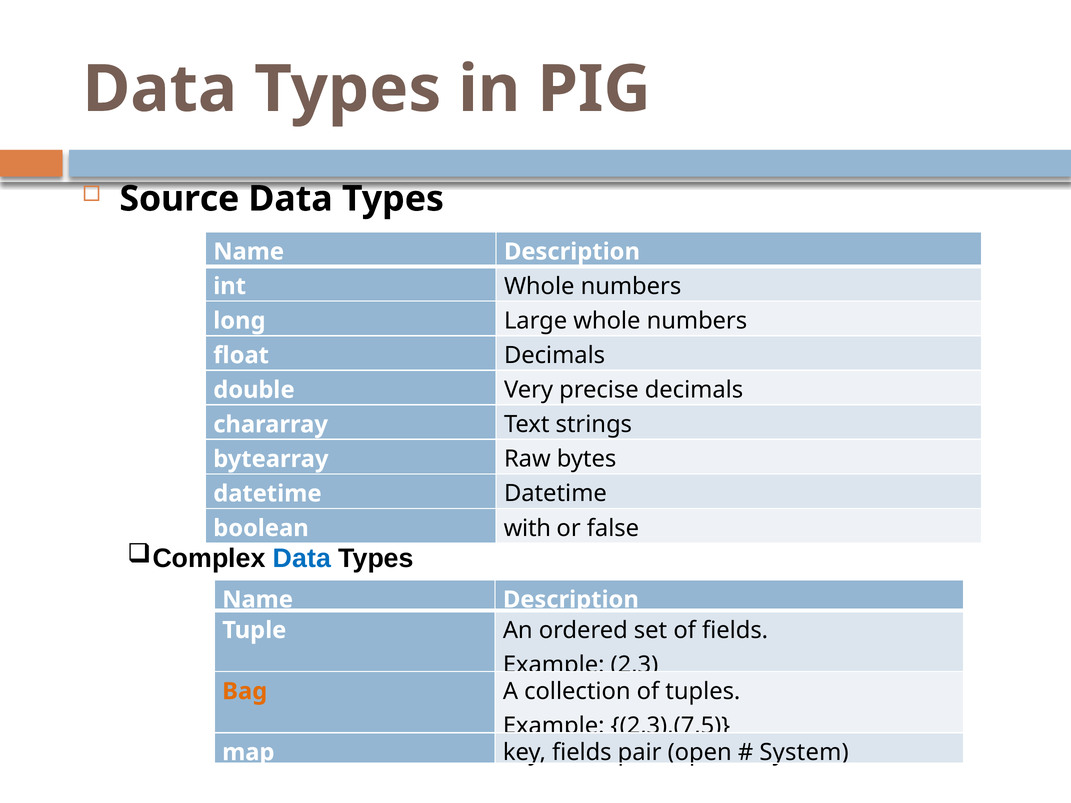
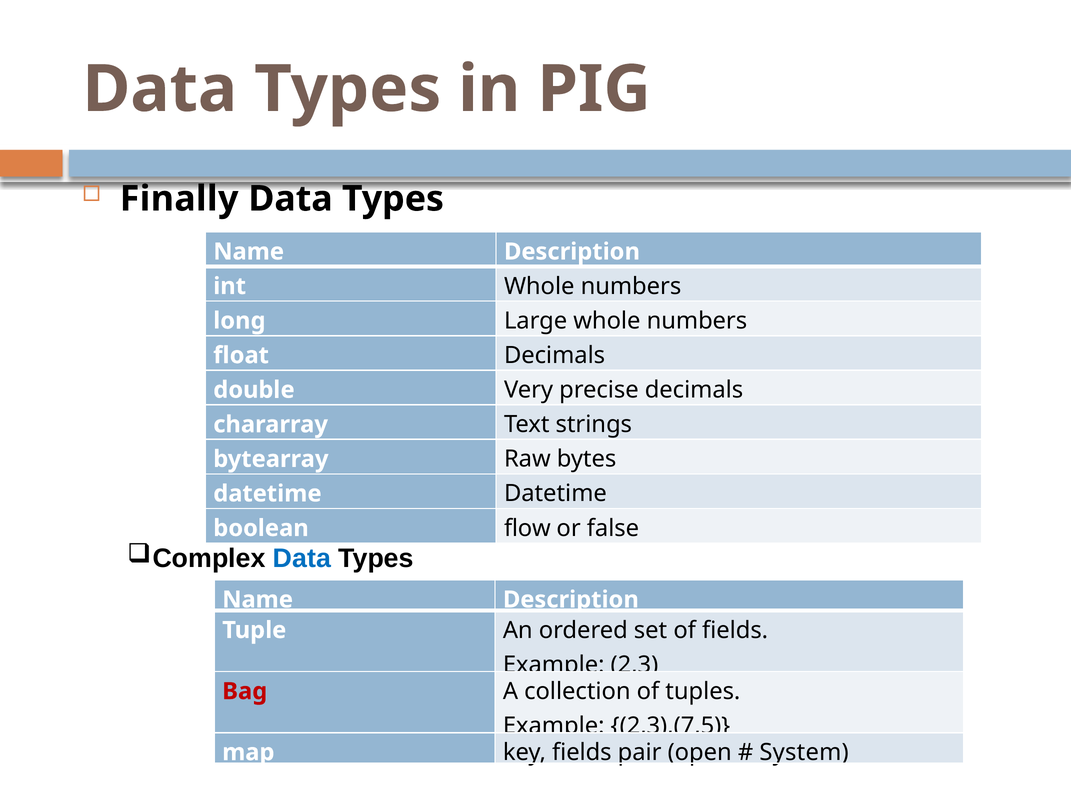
Source: Source -> Finally (179, 199)
with: with -> flow (527, 528)
Bag colour: orange -> red (245, 692)
